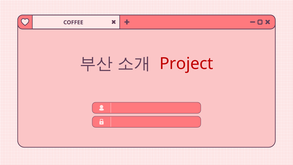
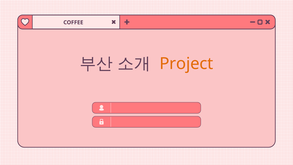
Project colour: red -> orange (186, 64)
